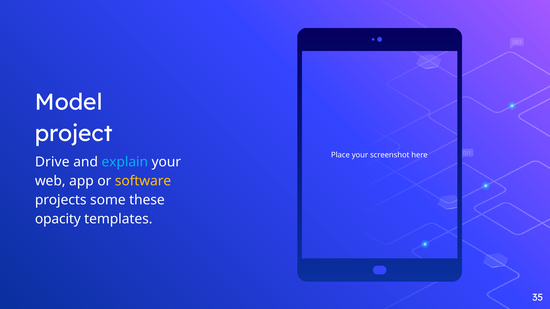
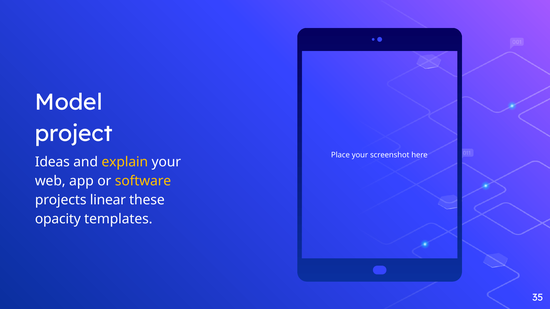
Drive: Drive -> Ideas (52, 162)
explain colour: light blue -> yellow (125, 162)
some: some -> linear (108, 200)
